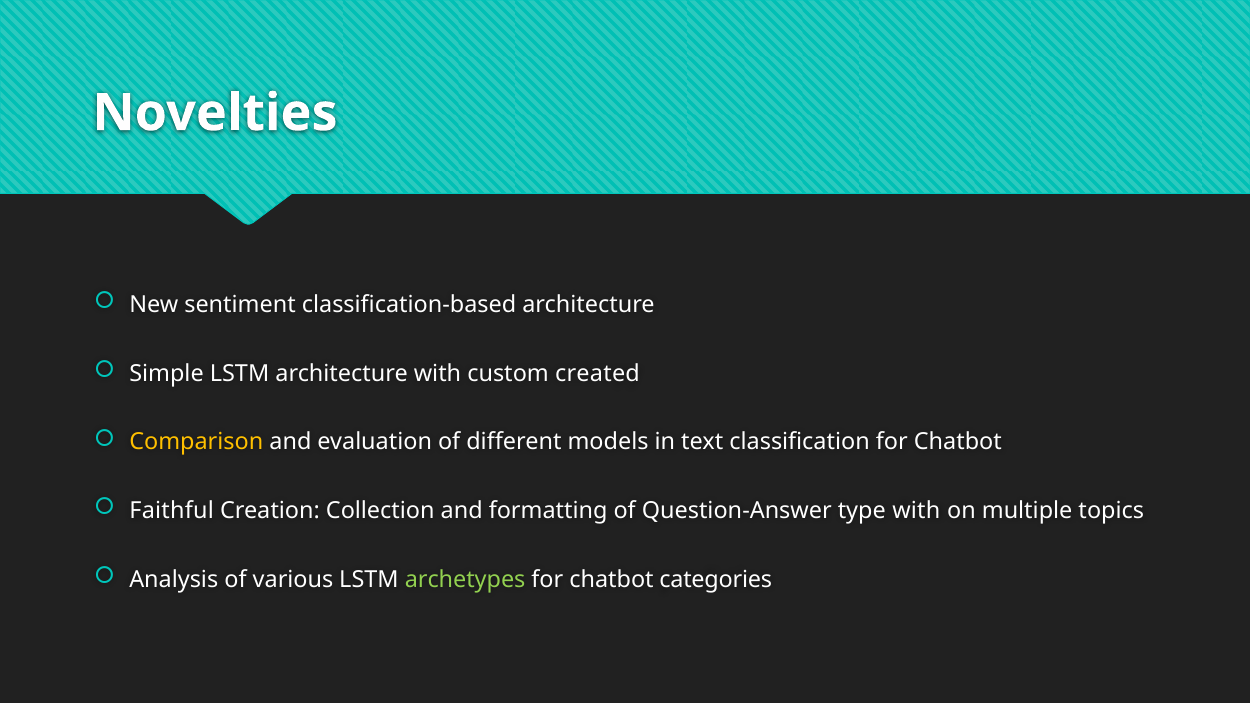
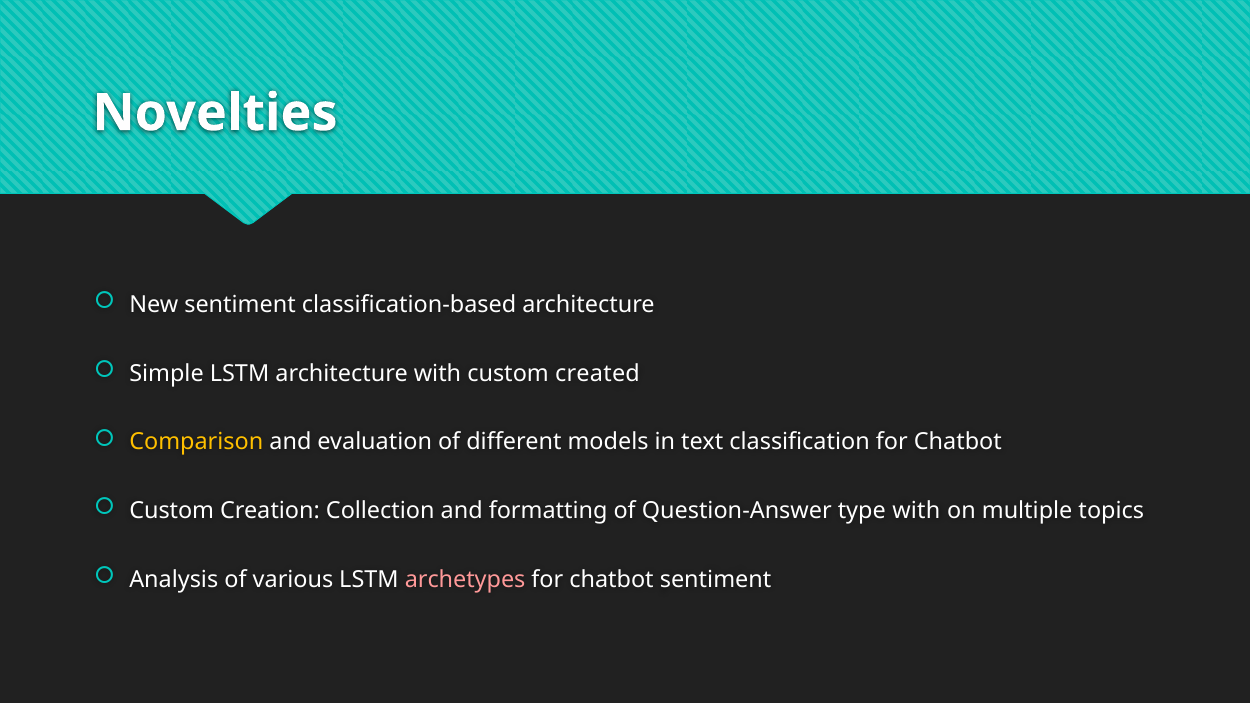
Faithful: Faithful -> Custom (172, 511)
archetypes colour: light green -> pink (465, 580)
chatbot categories: categories -> sentiment (716, 580)
